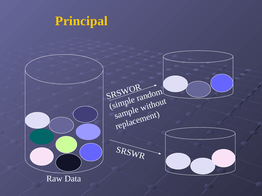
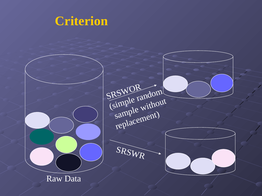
Principal: Principal -> Criterion (81, 21)
